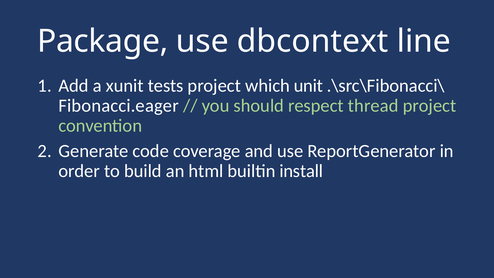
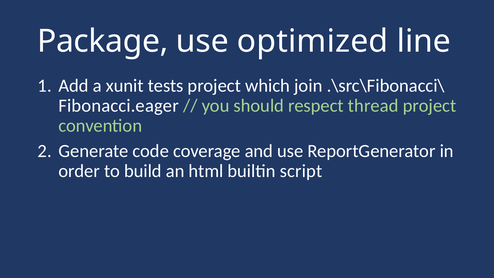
dbcontext: dbcontext -> optimized (313, 41)
unit: unit -> join (308, 86)
install: install -> script (301, 171)
